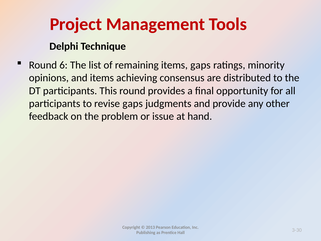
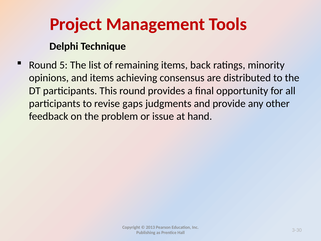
6: 6 -> 5 (64, 65)
items gaps: gaps -> back (200, 65)
